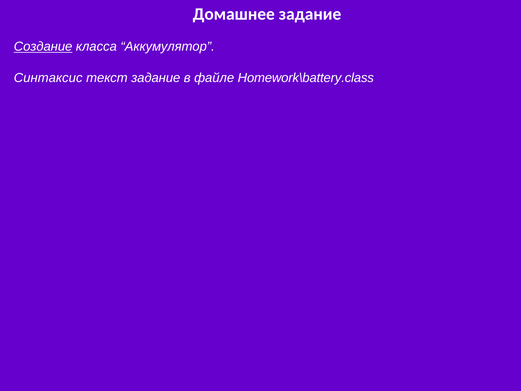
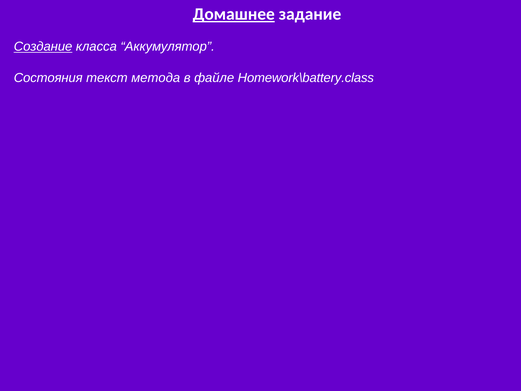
Домашнее underline: none -> present (234, 14)
Синтаксис: Синтаксис -> Состояния (48, 78)
текст задание: задание -> метода (156, 78)
